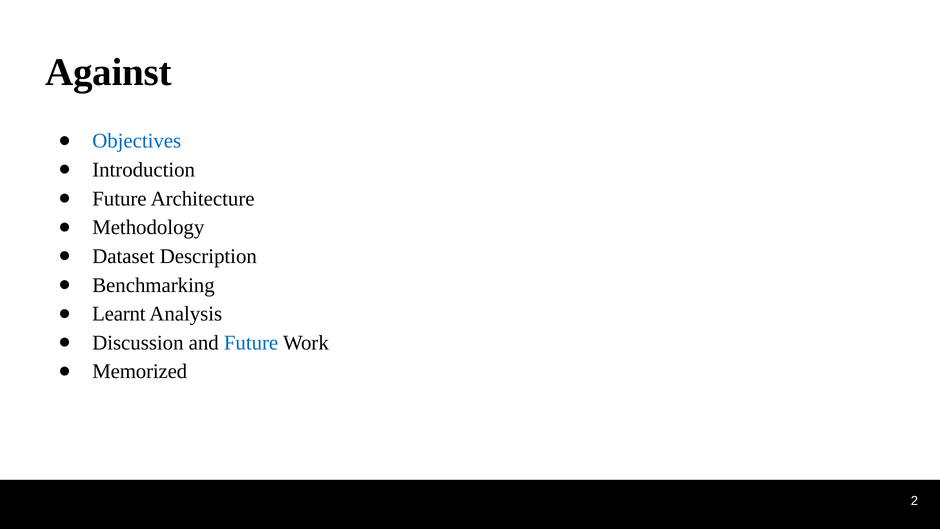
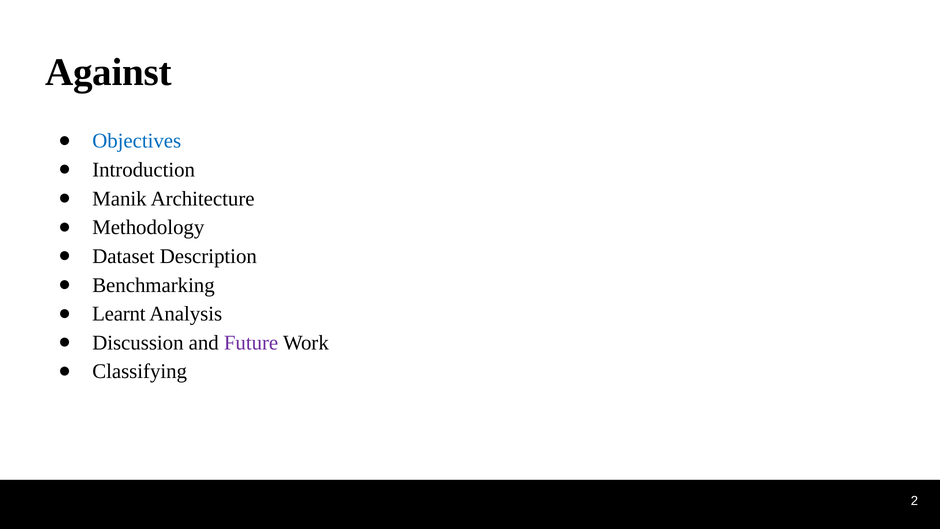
Future: Future -> Manik (119, 199)
Future colour: blue -> purple (251, 343)
Memorized: Memorized -> Classifying (140, 371)
